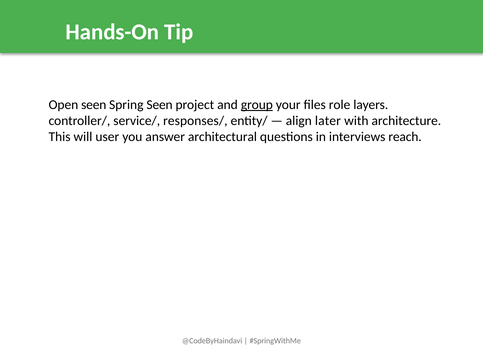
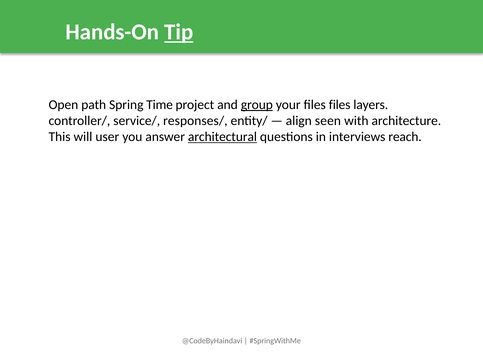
Tip underline: none -> present (179, 32)
seen: seen -> path (94, 105)
Spring Seen: Seen -> Time (160, 105)
files role: role -> files (340, 105)
later: later -> seen (328, 121)
architectural underline: none -> present (222, 137)
